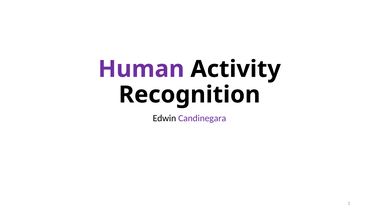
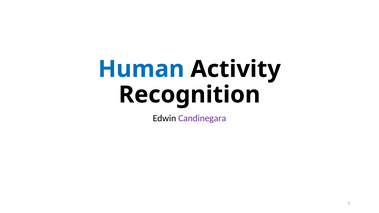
Human colour: purple -> blue (141, 69)
